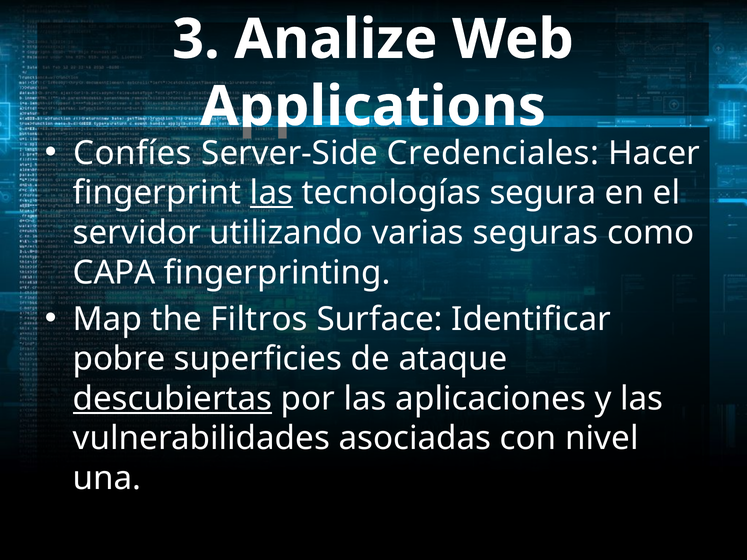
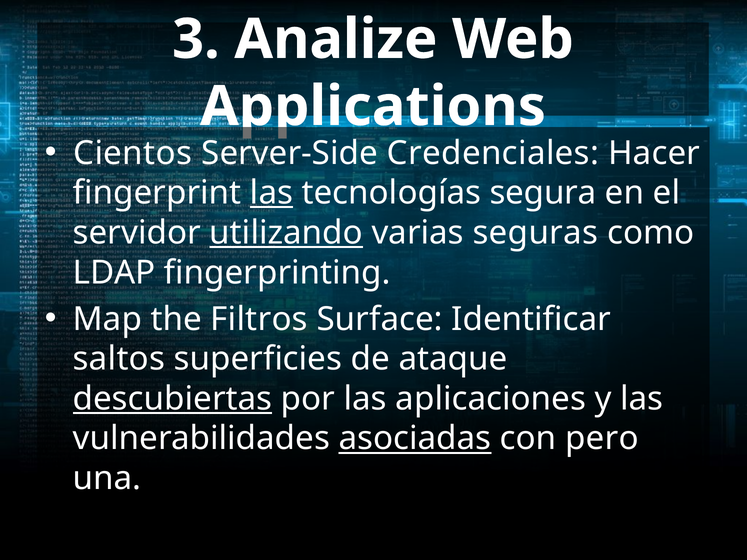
Confíes: Confíes -> Cientos (133, 153)
utilizando underline: none -> present (286, 233)
CAPA: CAPA -> LDAP (114, 273)
pobre: pobre -> saltos (119, 359)
asociadas underline: none -> present (415, 439)
nivel: nivel -> pero (602, 439)
